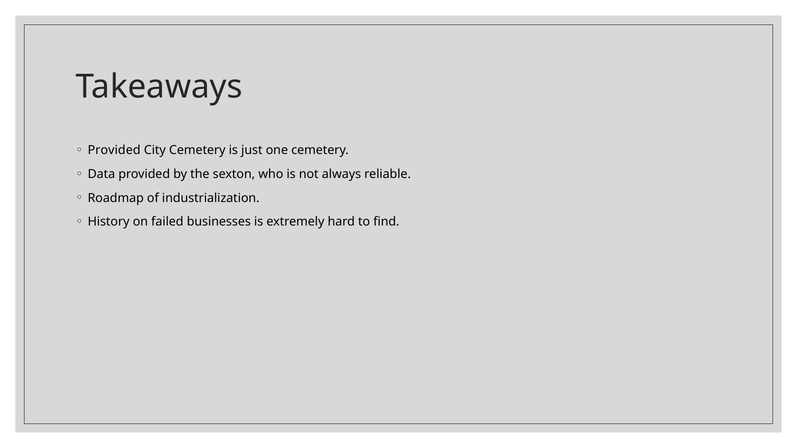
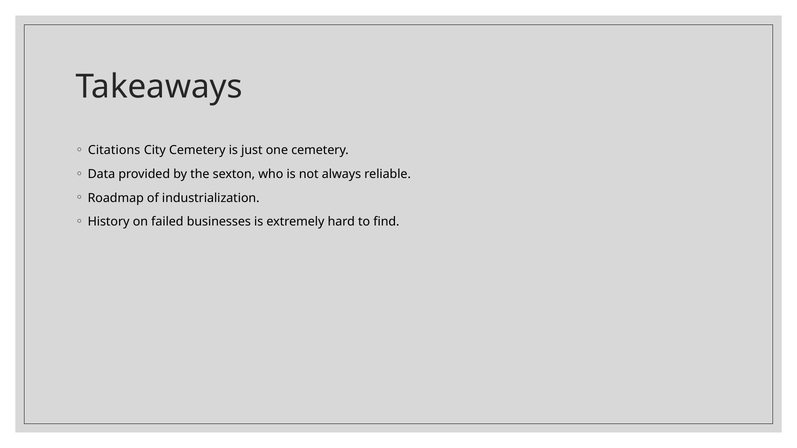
Provided: Provided -> Citations (114, 150)
